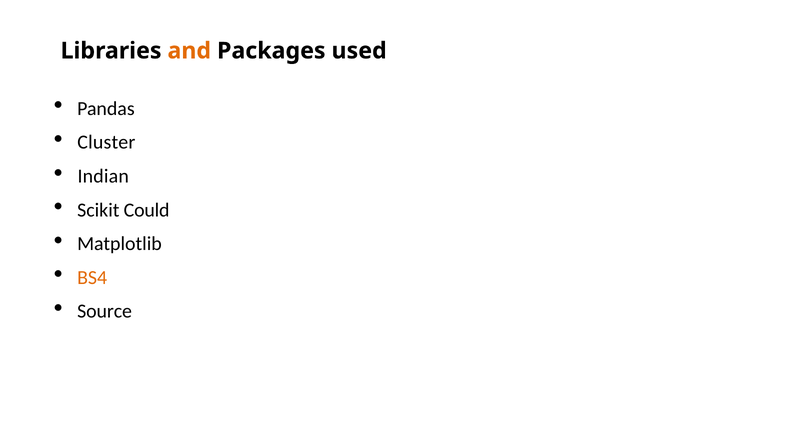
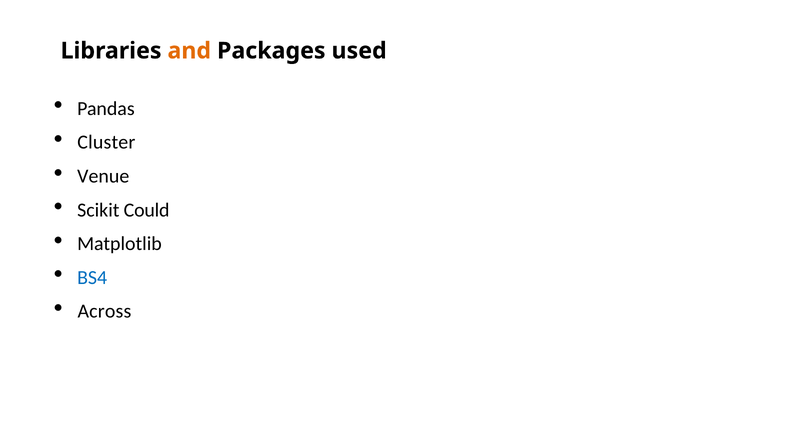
Indian: Indian -> Venue (103, 176)
BS4 colour: orange -> blue (92, 278)
Source: Source -> Across (104, 311)
